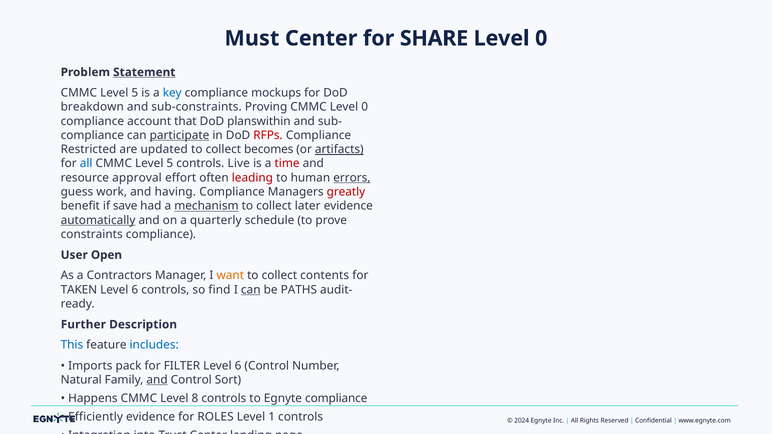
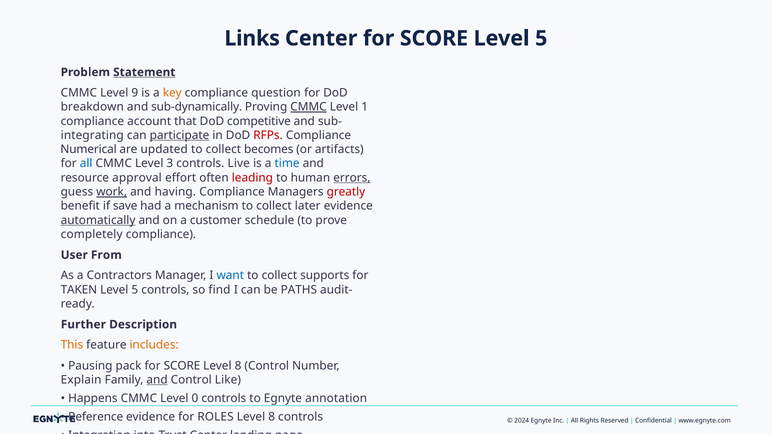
Must: Must -> Links (252, 38)
Center for SHARE: SHARE -> SCORE (434, 38)
0: 0 -> 5 (541, 38)
5: 5 -> 9 (135, 93)
key colour: blue -> orange (172, 93)
mockups: mockups -> question (276, 93)
sub-constraints: sub-constraints -> sub-dynamically (197, 107)
CMMC underline: none -> present (309, 107)
0: 0 -> 1 (365, 107)
planswithin: planswithin -> competitive (259, 121)
compliance: compliance -> integrating (92, 135)
Restricted: Restricted -> Numerical (89, 150)
artifacts underline: present -> none (339, 150)
5: 5 -> 3 (170, 164)
time colour: red -> blue (287, 164)
work underline: none -> present (112, 192)
mechanism underline: present -> none (206, 206)
quarterly: quarterly -> customer (216, 220)
constraints: constraints -> completely (92, 235)
Open: Open -> From (106, 255)
want colour: orange -> blue (230, 276)
contents: contents -> supports (325, 276)
6: 6 -> 5 (135, 290)
can underline: present -> none (251, 290)
This colour: blue -> orange (72, 345)
includes colour: blue -> orange (154, 345)
Imports: Imports -> Pausing (90, 366)
pack for FILTER: FILTER -> SCORE (182, 366)
6: 6 -> 8 (238, 366)
Natural: Natural -> Explain (81, 380)
Sort: Sort -> Like (228, 380)
8: 8 -> 0 (195, 398)
Egnyte compliance: compliance -> annotation (336, 398)
Efficiently: Efficiently -> Reference (96, 417)
1: 1 -> 8 (272, 417)
